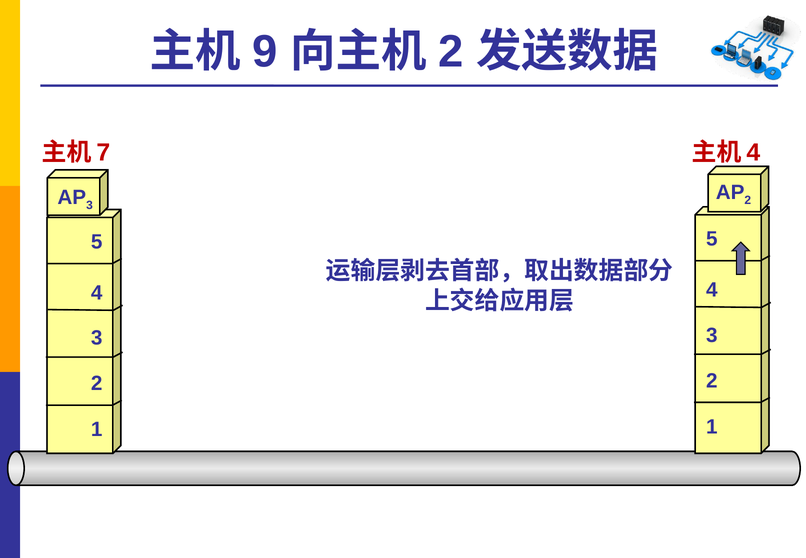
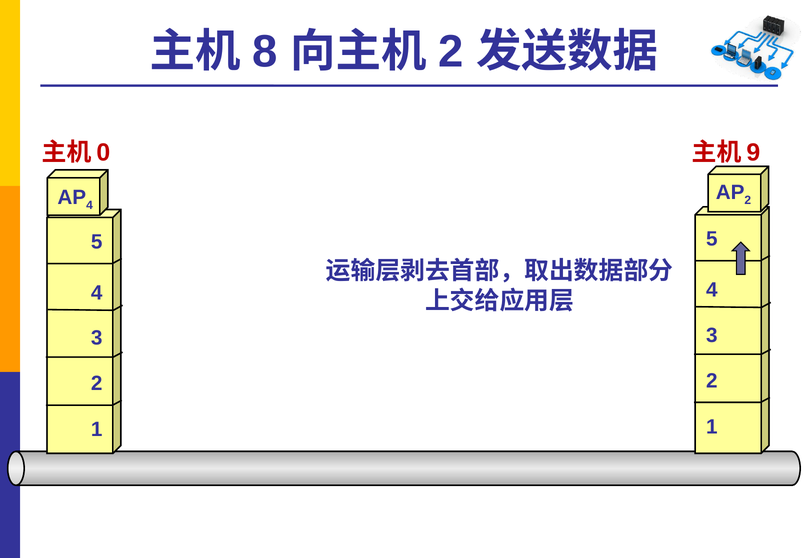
9: 9 -> 8 (265, 52)
7: 7 -> 0 (103, 153)
4: 4 -> 9 (753, 153)
3: 3 -> 4 (89, 205)
